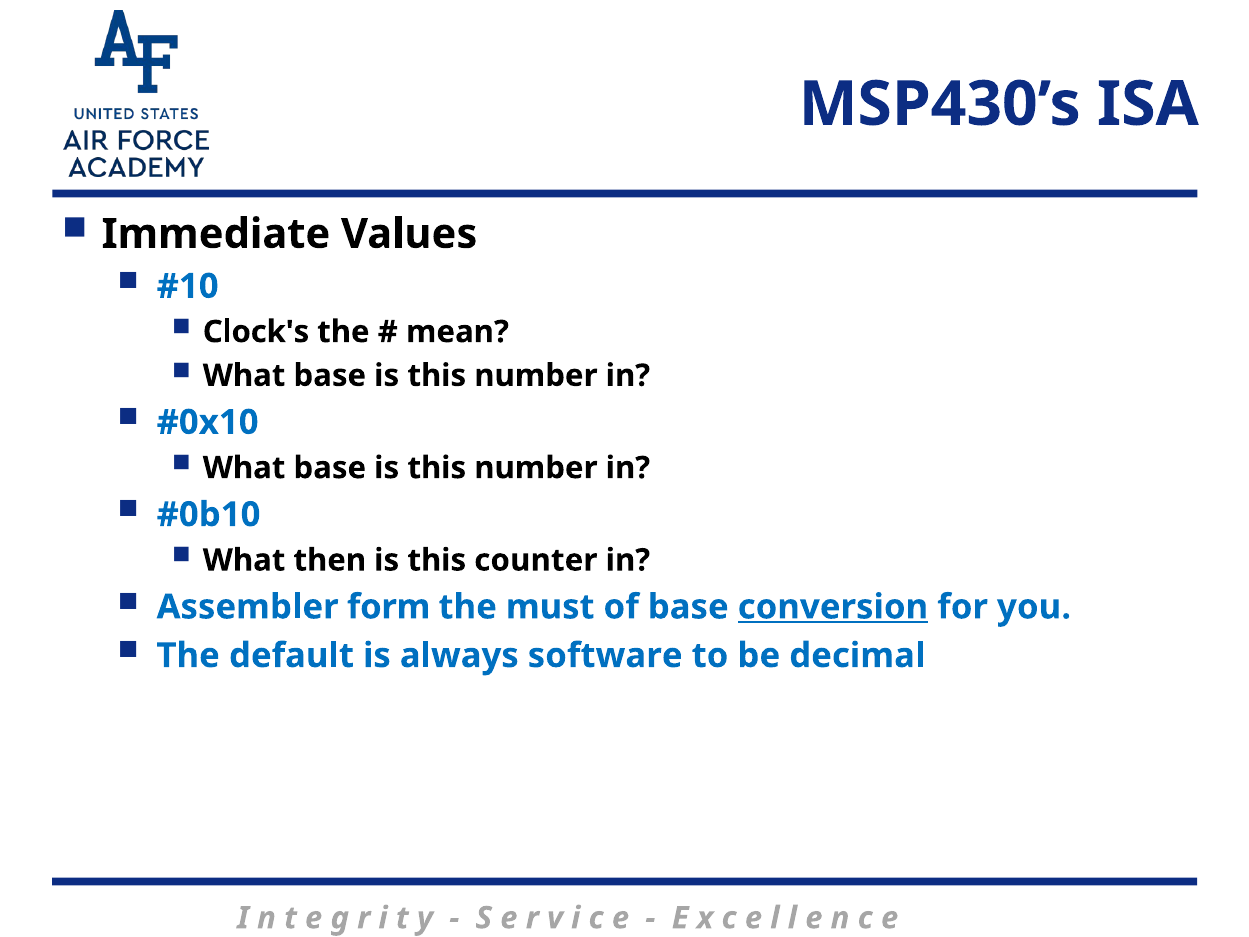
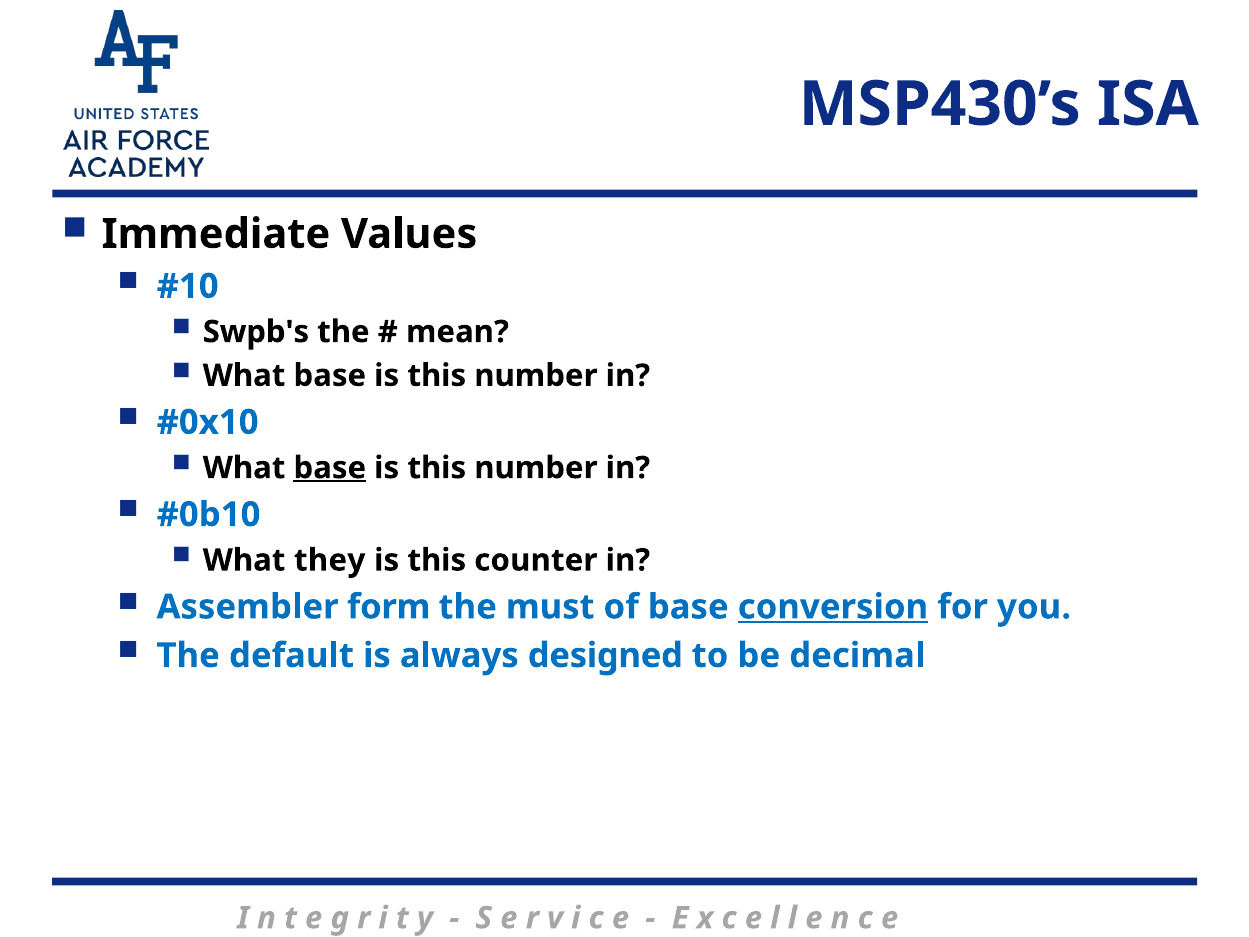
Clock's: Clock's -> Swpb's (256, 332)
base underline: none -> present (330, 468)
then: then -> they (330, 560)
software: software -> designed (605, 655)
